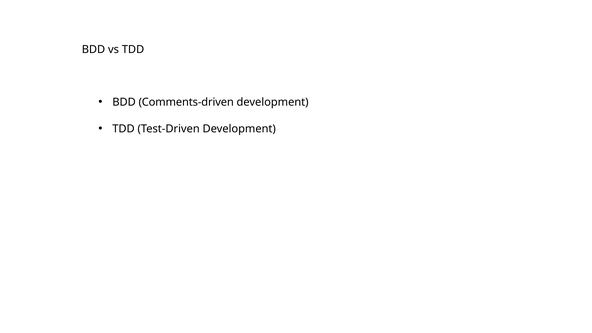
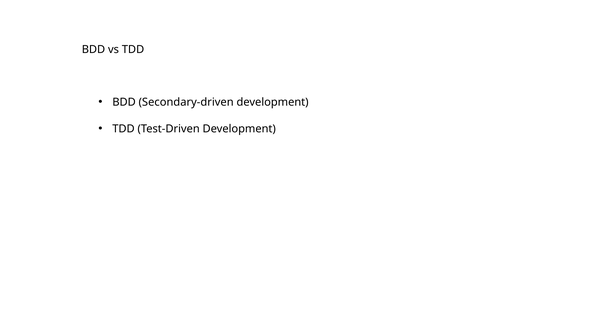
Comments-driven: Comments-driven -> Secondary-driven (186, 102)
